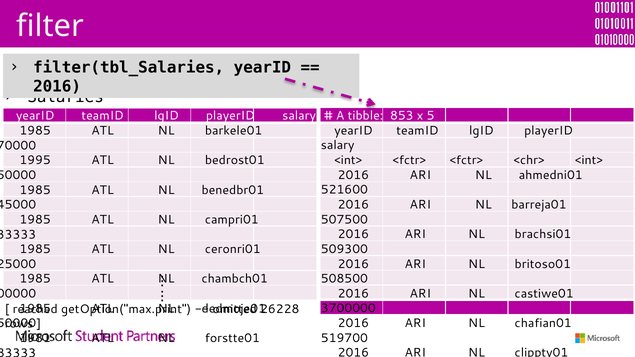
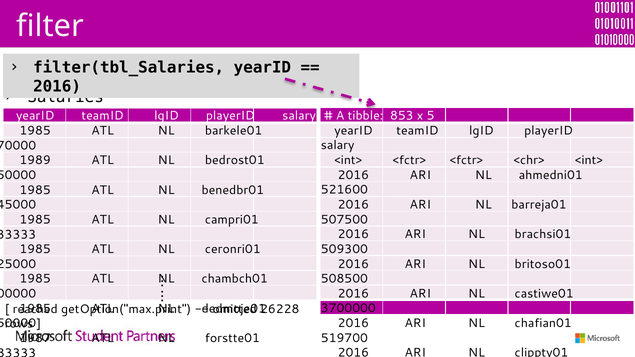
1995: 1995 -> 1989 (35, 160)
1981: 1981 -> 1987 (35, 338)
